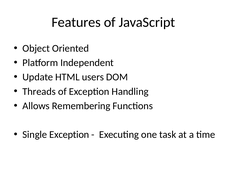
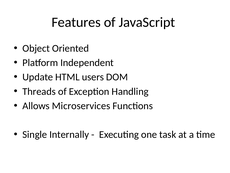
Remembering: Remembering -> Microservices (81, 106)
Single Exception: Exception -> Internally (69, 134)
